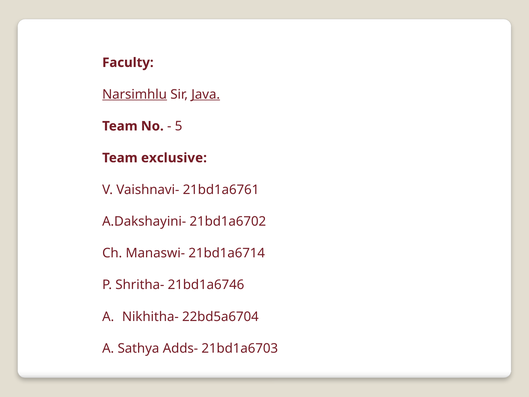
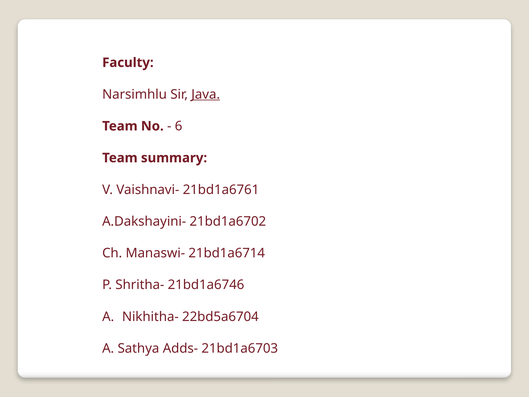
Narsimhlu underline: present -> none (135, 94)
5: 5 -> 6 (179, 126)
exclusive: exclusive -> summary (174, 158)
